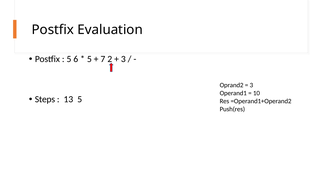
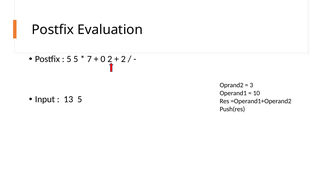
5 6: 6 -> 5 (76, 59)
5: 5 -> 7 (89, 59)
7: 7 -> 0 (103, 59)
3: 3 -> 2 (123, 59)
Steps: Steps -> Input (45, 99)
